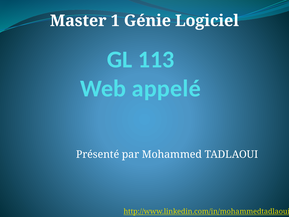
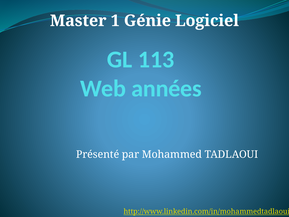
appelé: appelé -> années (166, 88)
